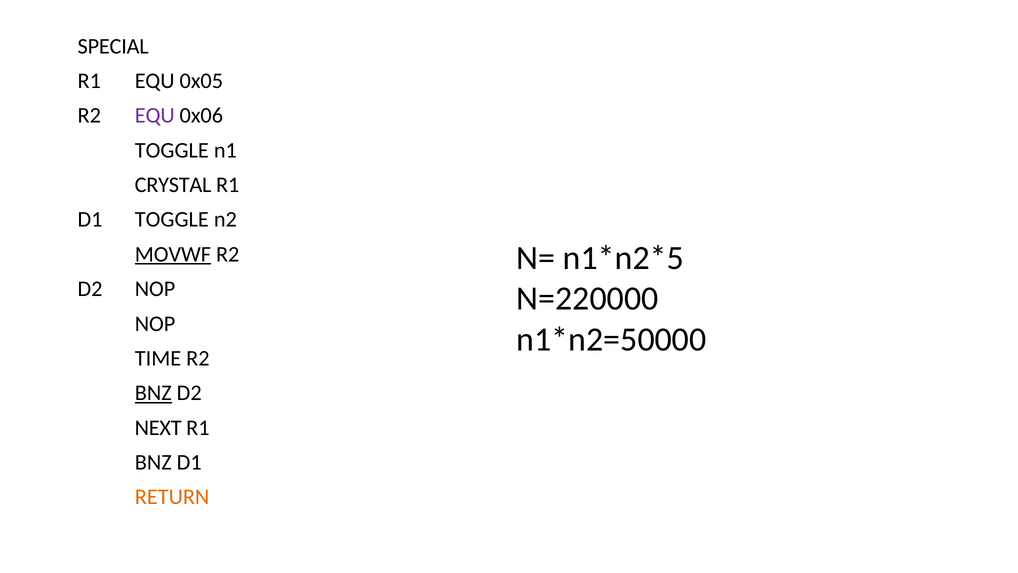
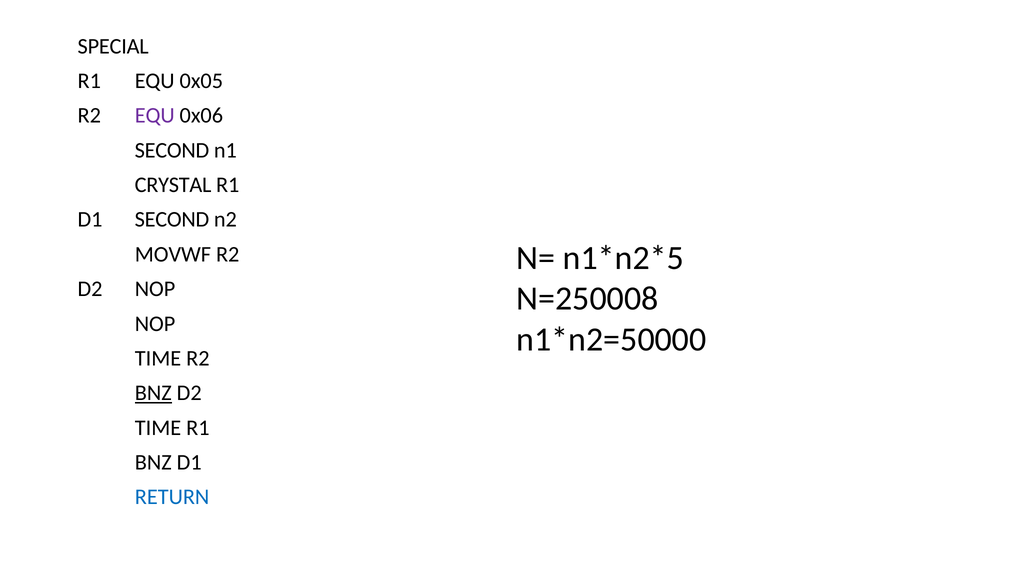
TOGGLE: TOGGLE -> SECOND (172, 150)
D1 TOGGLE: TOGGLE -> SECOND (172, 219)
MOVWF underline: present -> none (173, 254)
N=220000: N=220000 -> N=250008 (587, 298)
NEXT: NEXT -> TIME (158, 427)
RETURN colour: orange -> blue (172, 497)
